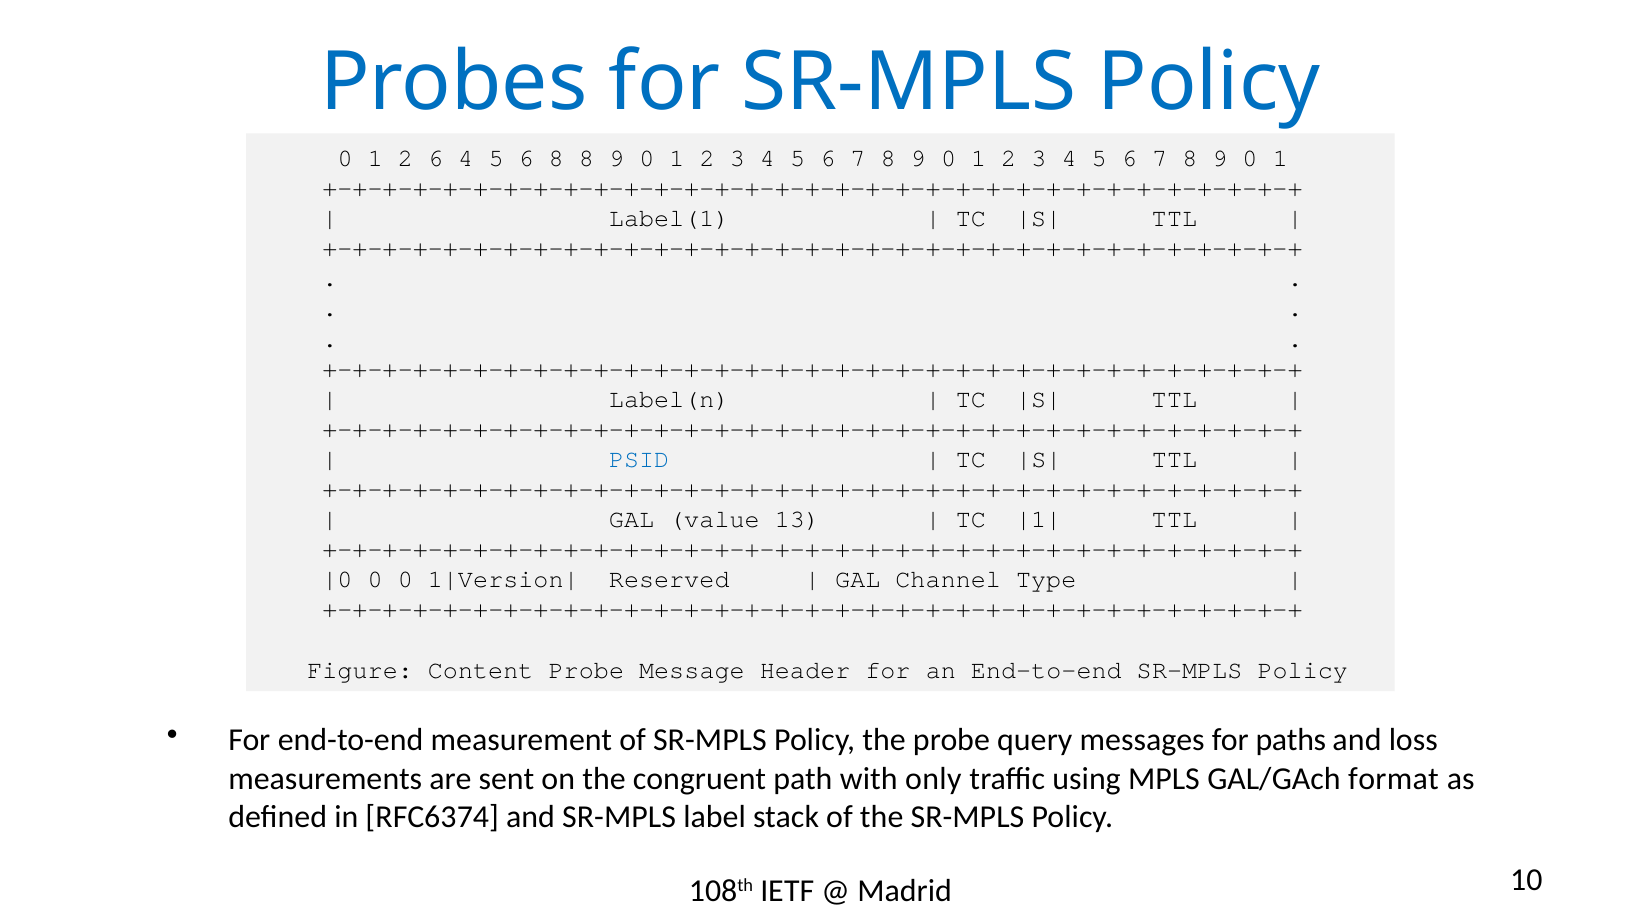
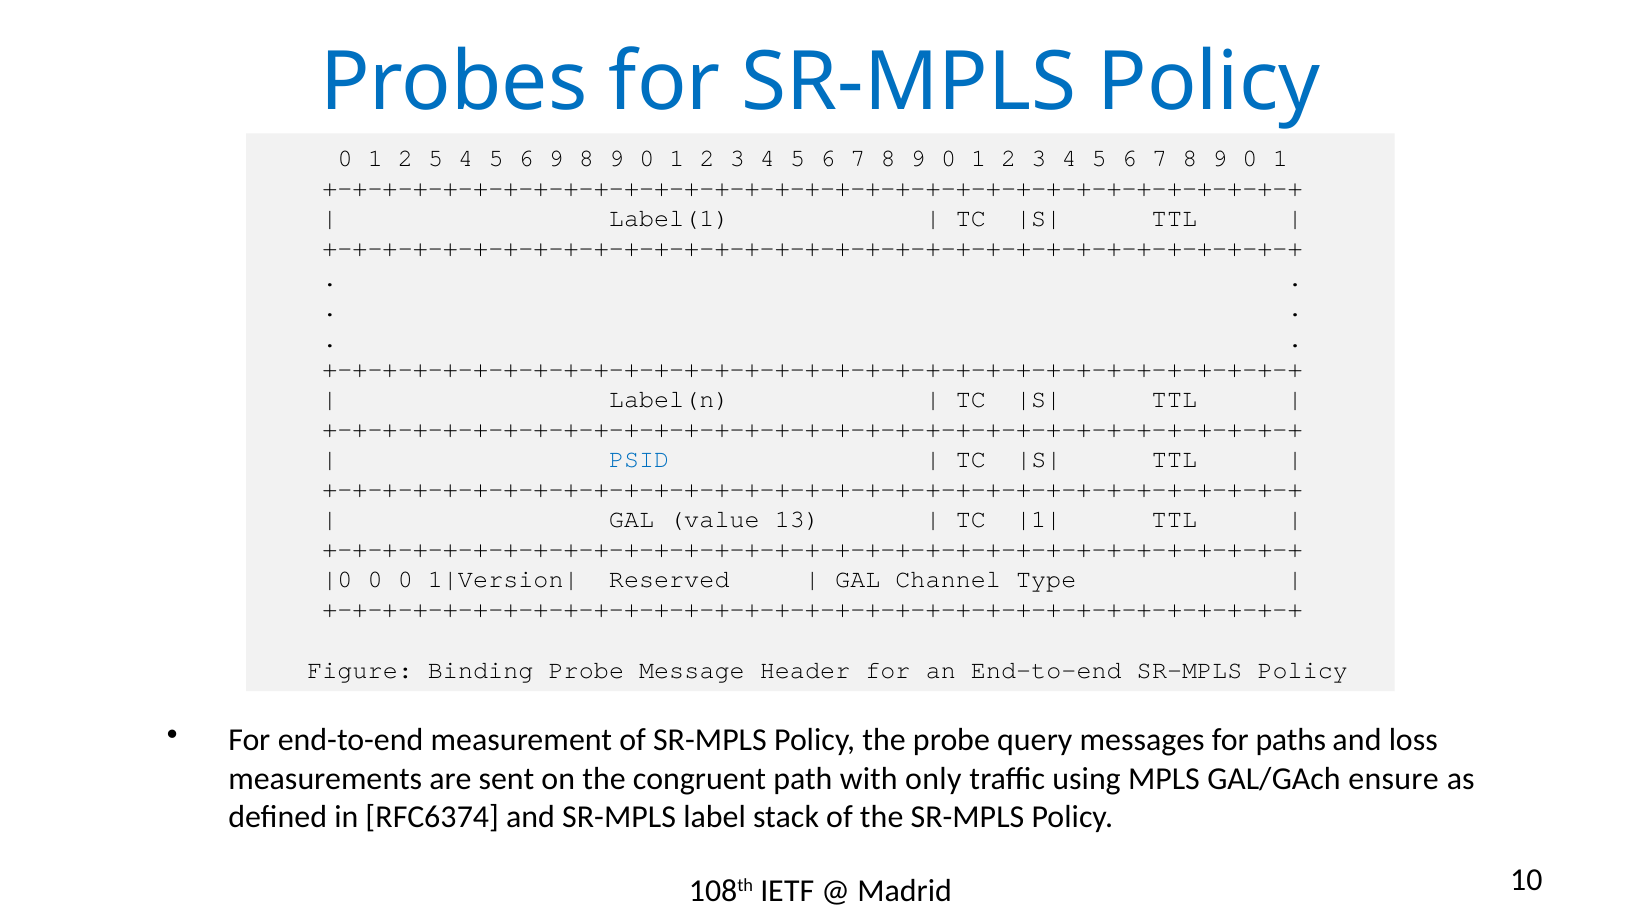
2 6: 6 -> 5 (436, 158)
6 8: 8 -> 9 (556, 158)
Content: Content -> Binding (481, 670)
format: format -> ensure (1394, 779)
